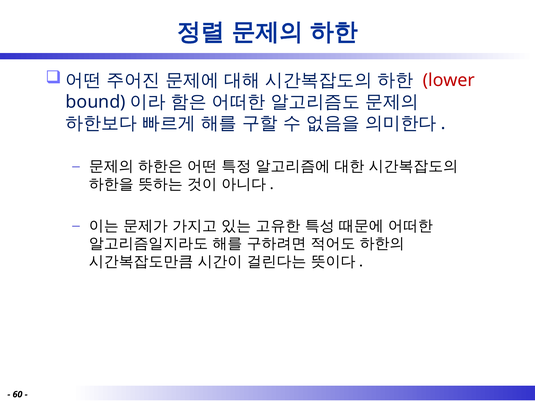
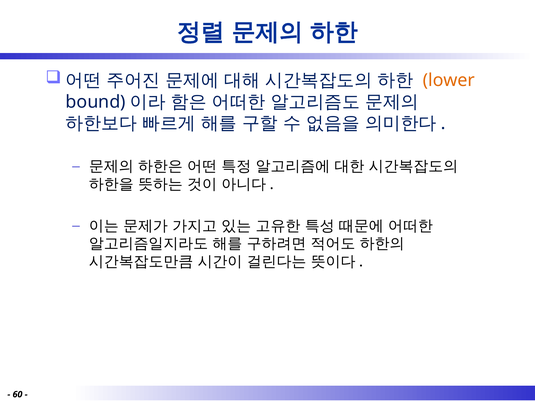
lower colour: red -> orange (449, 80)
